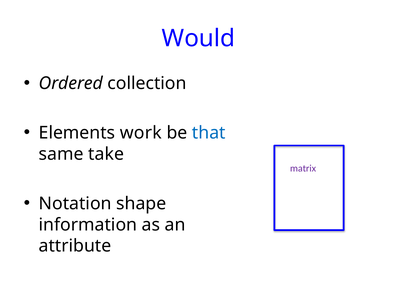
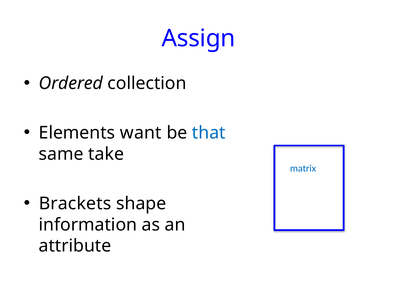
Would: Would -> Assign (199, 38)
work: work -> want (141, 133)
matrix colour: purple -> blue (303, 168)
Notation: Notation -> Brackets (75, 203)
